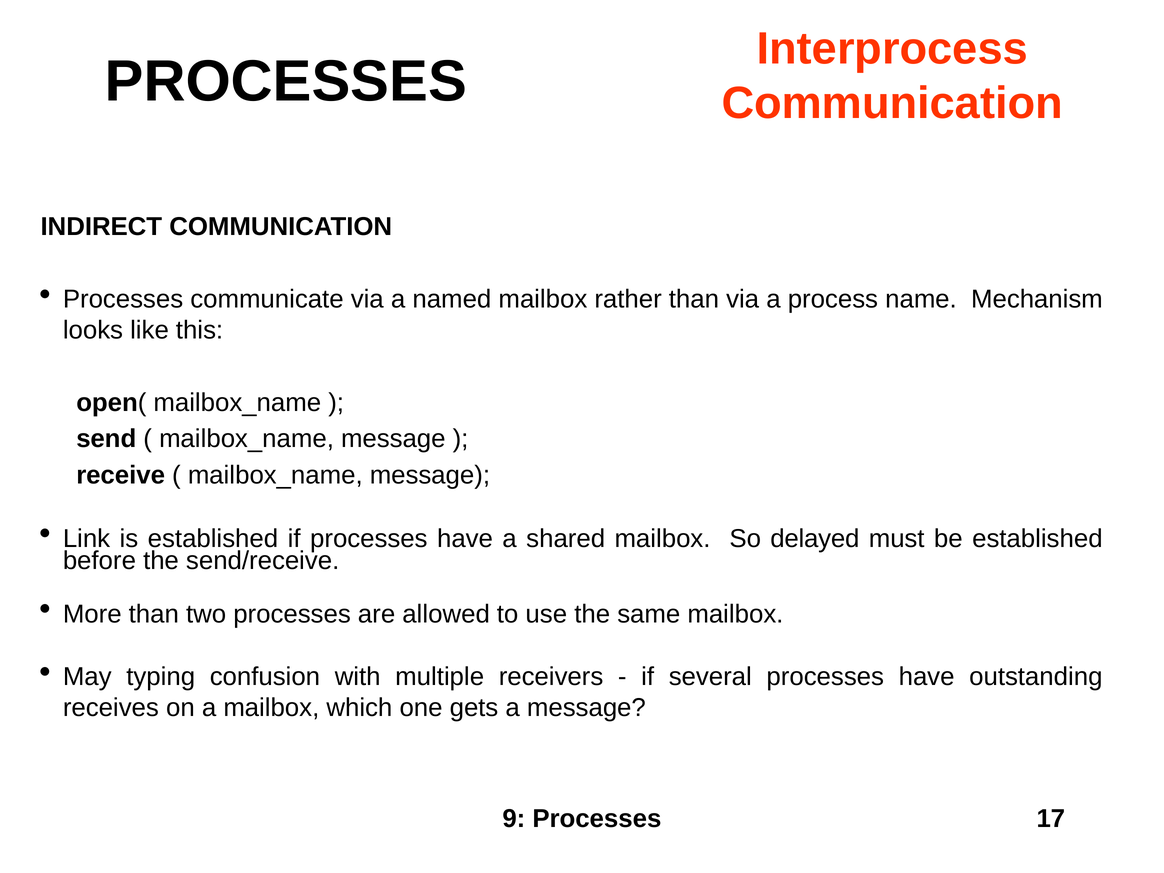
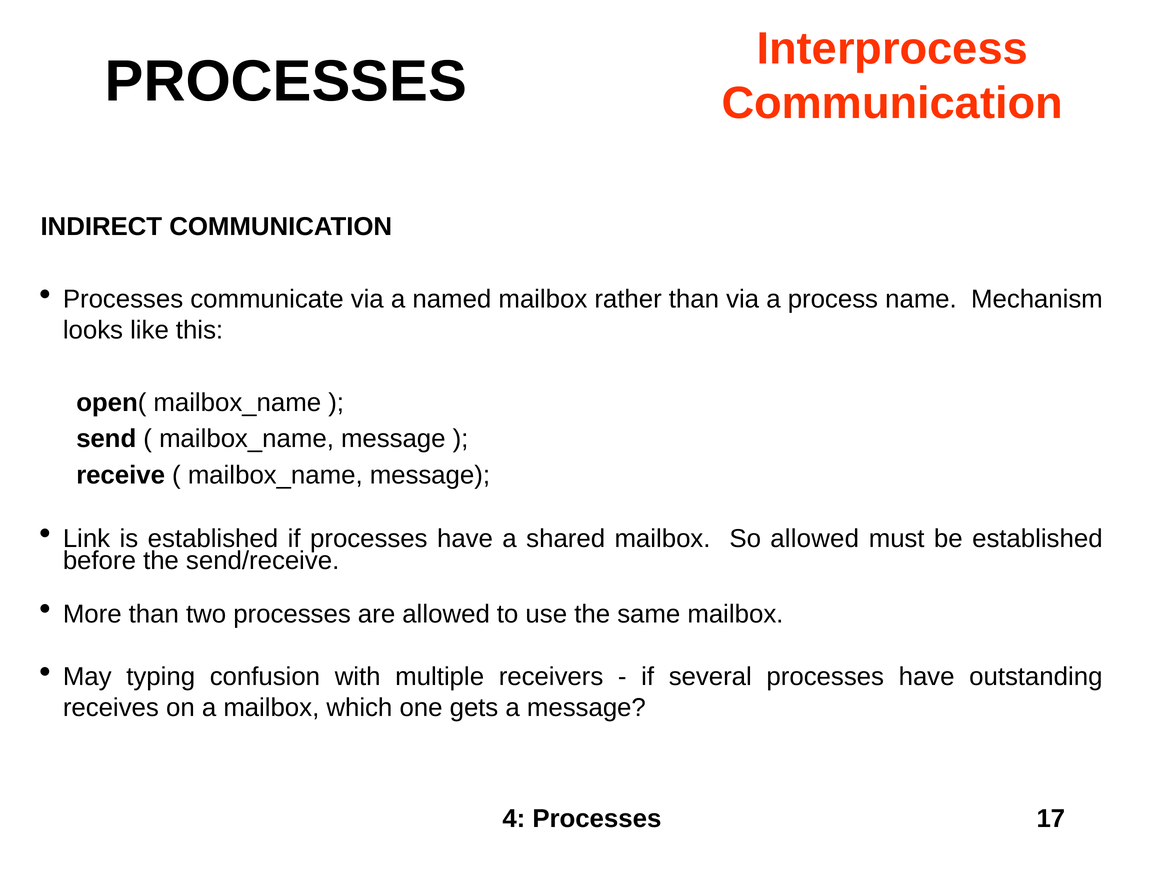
So delayed: delayed -> allowed (815, 539)
9: 9 -> 4 (514, 819)
